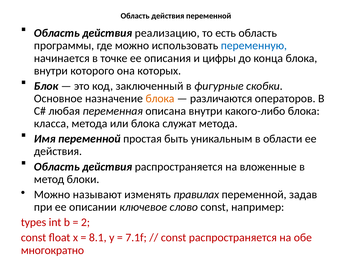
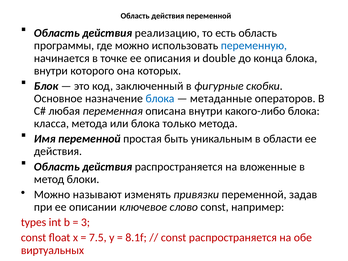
цифры: цифры -> double (219, 58)
блока colour: orange -> blue (160, 99)
различаются: различаются -> метаданные (221, 99)
служат: служат -> только (179, 124)
правилах: правилах -> привязки (196, 195)
2: 2 -> 3 (85, 222)
8.1: 8.1 -> 7.5 (98, 238)
7.1f: 7.1f -> 8.1f (136, 238)
многократно: многократно -> виртуальных (52, 250)
